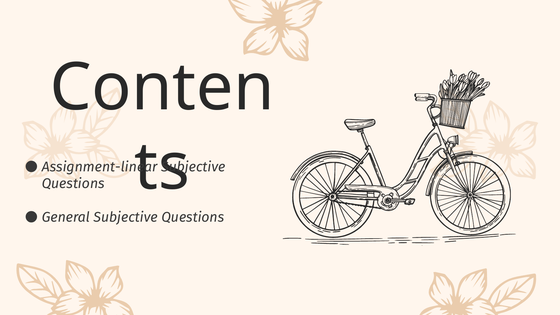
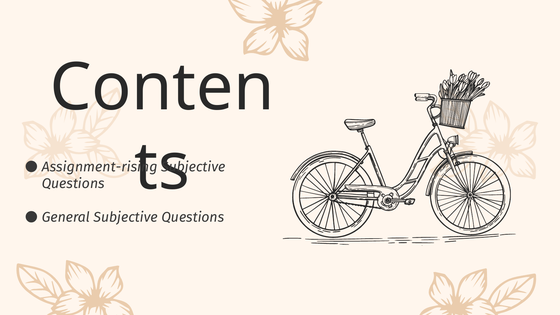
Assignment-linear: Assignment-linear -> Assignment-rising (100, 167)
